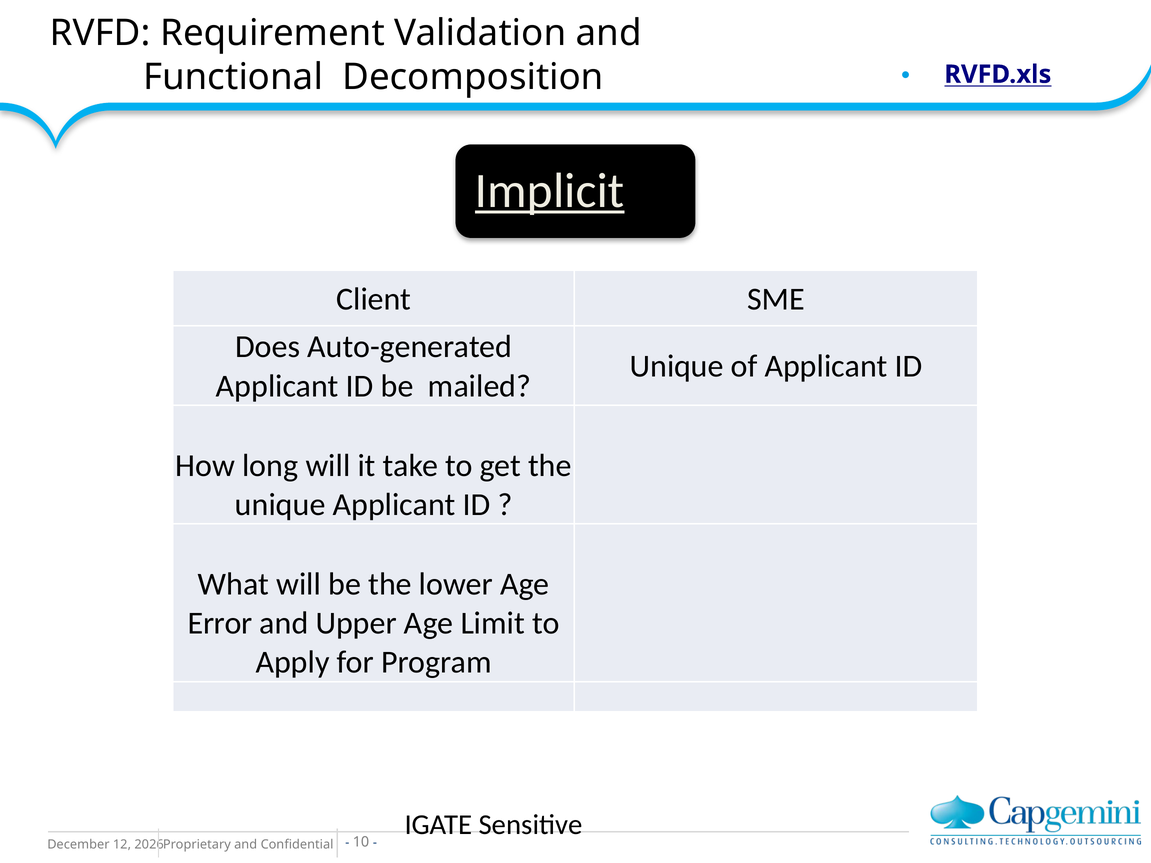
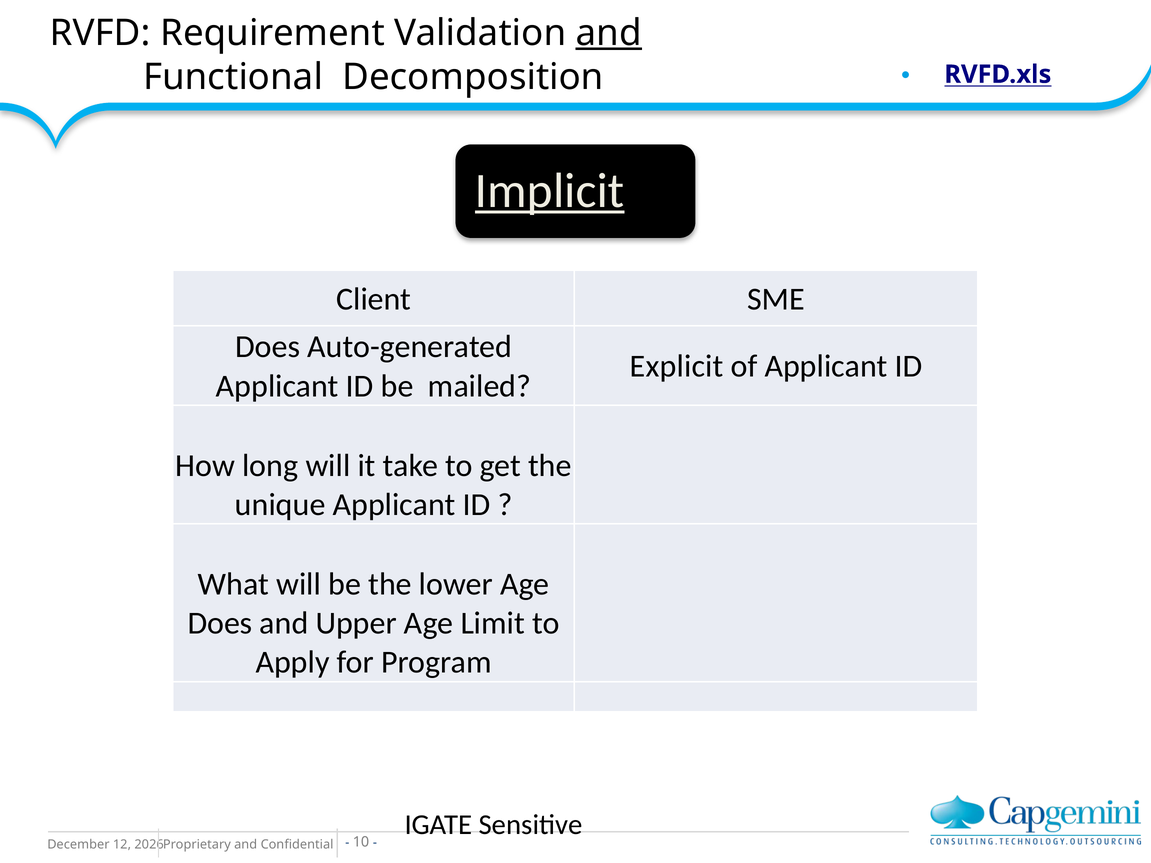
and underline: none -> present (609, 33)
Unique: Unique -> Explicit (677, 367)
Error: Error -> Does (220, 623)
